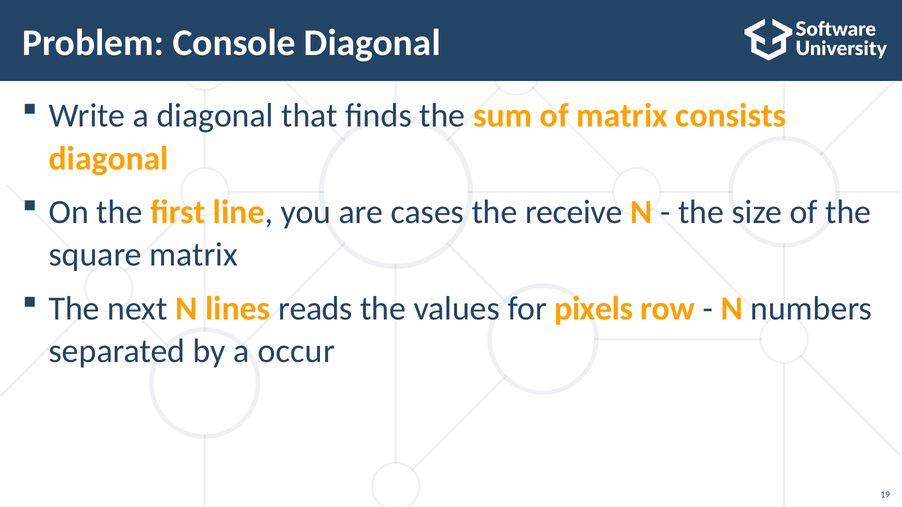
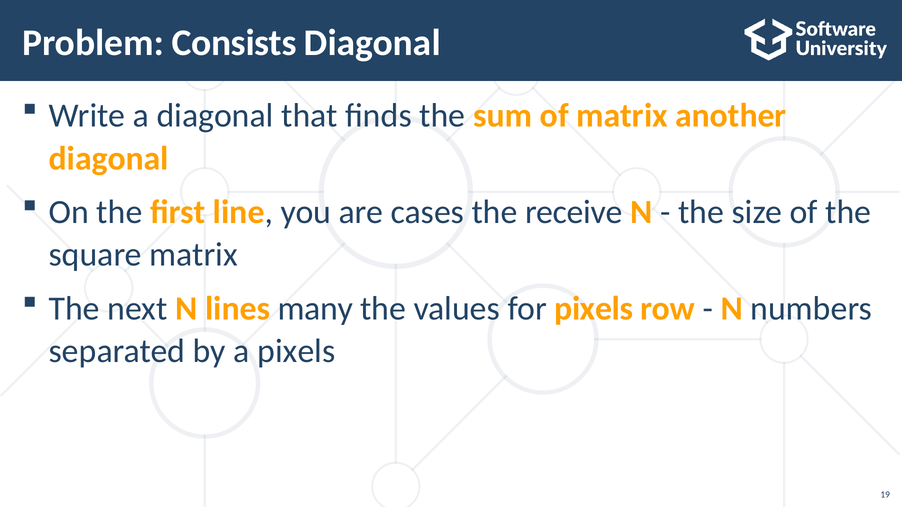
Console: Console -> Consists (234, 43)
consists: consists -> another (731, 116)
reads: reads -> many (315, 309)
a occur: occur -> pixels (296, 352)
